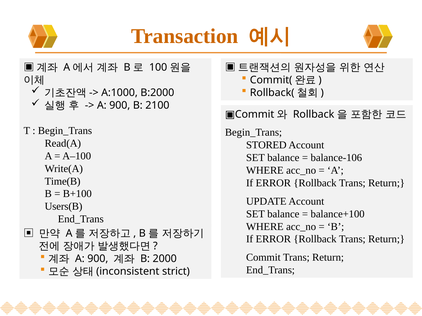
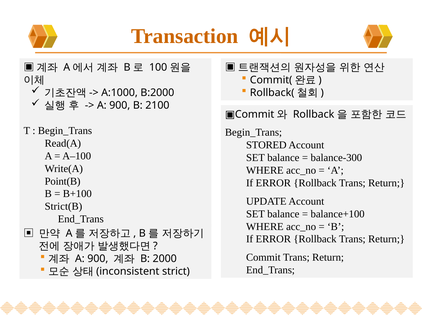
balance-106: balance-106 -> balance-300 (336, 158)
Time(B: Time(B -> Point(B (63, 182)
Users(B: Users(B -> Strict(B (63, 207)
